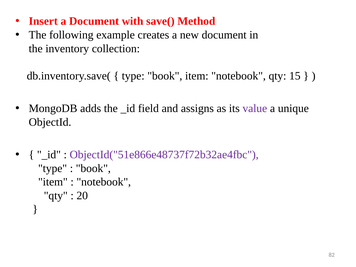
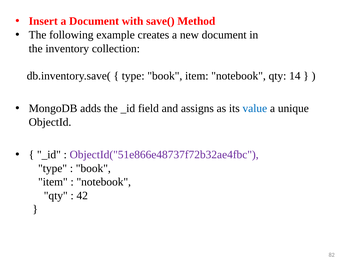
15: 15 -> 14 (295, 76)
value colour: purple -> blue (255, 108)
20: 20 -> 42 (82, 196)
